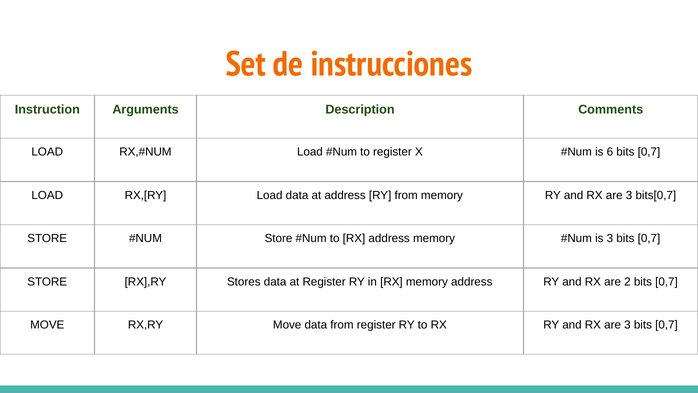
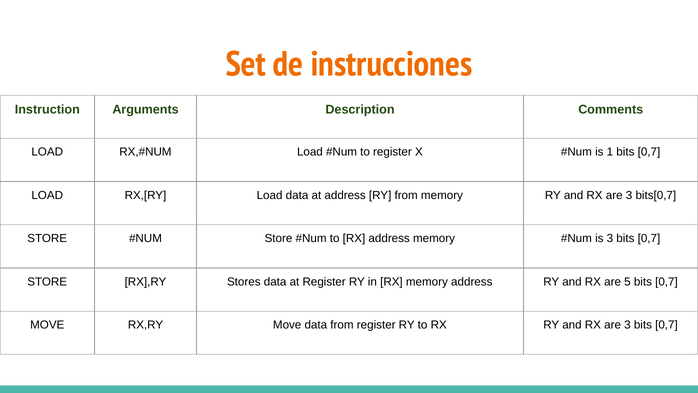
6: 6 -> 1 (610, 152)
2: 2 -> 5 (627, 281)
